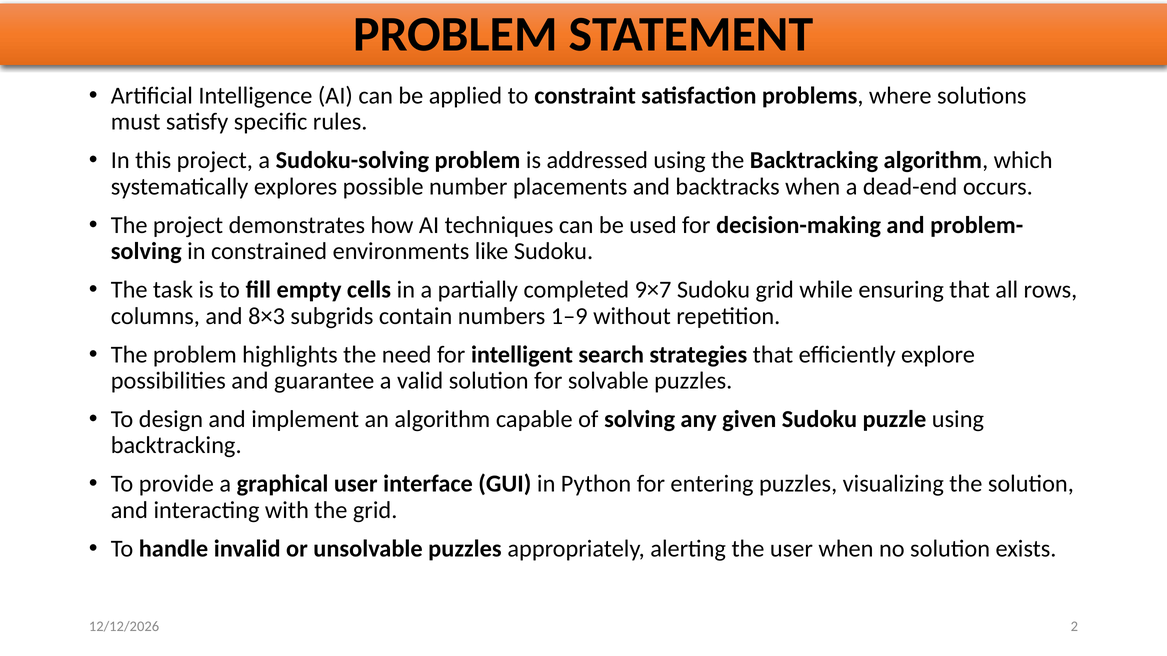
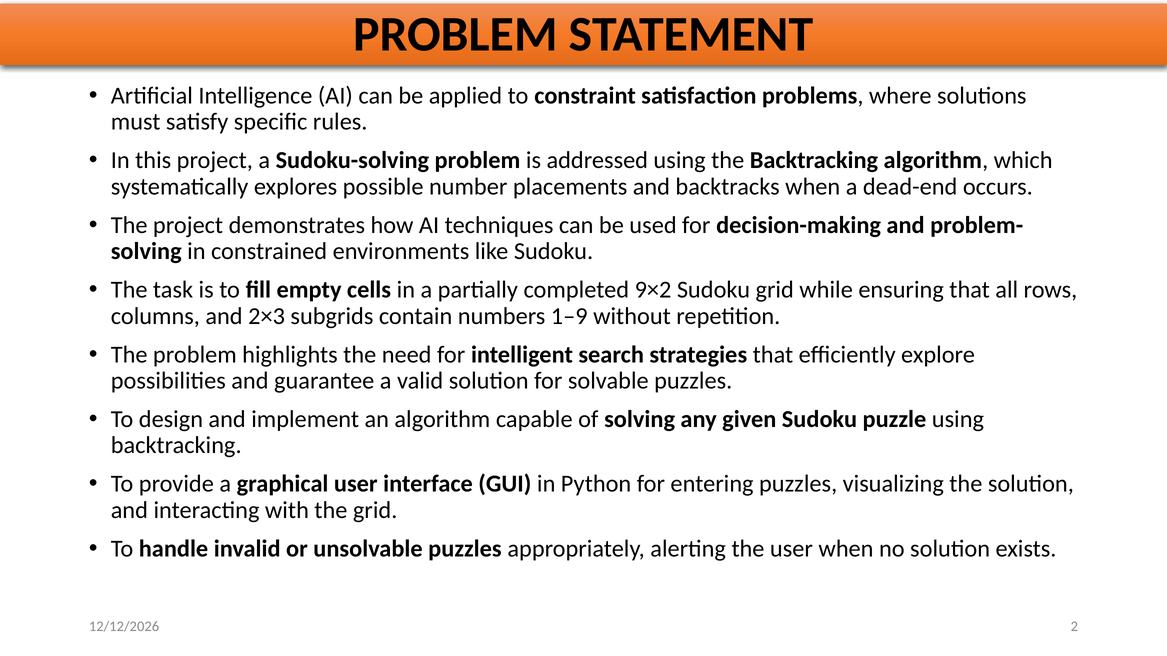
9×7: 9×7 -> 9×2 (653, 290)
8×3: 8×3 -> 2×3 (267, 316)
